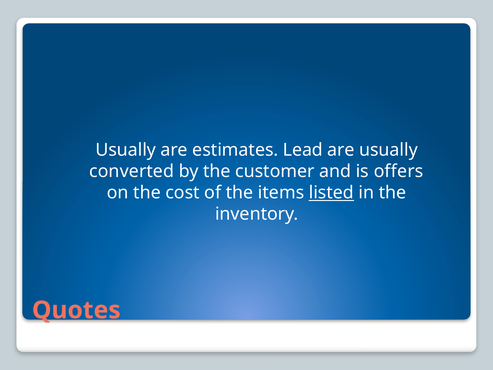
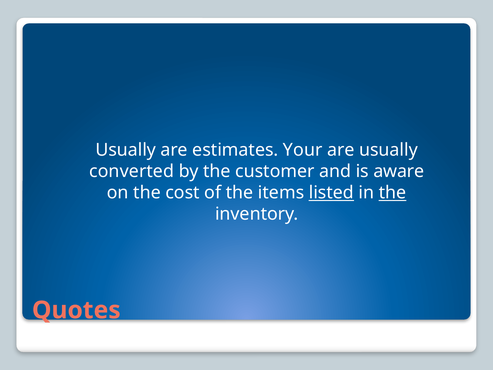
Lead: Lead -> Your (303, 150)
offers: offers -> aware (399, 171)
the underline: none -> present (393, 193)
